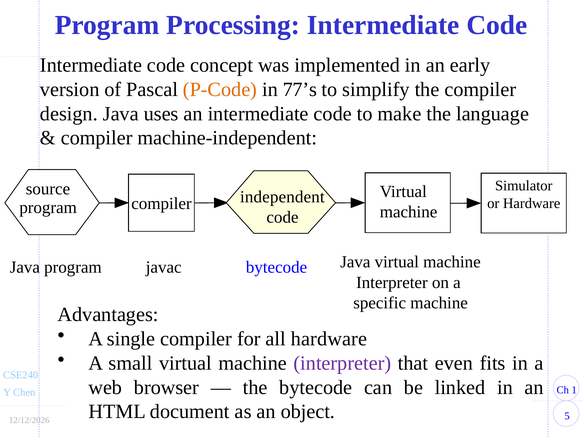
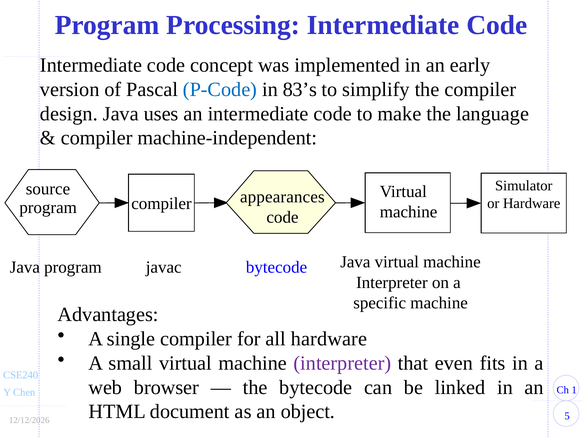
P-Code colour: orange -> blue (220, 89)
77’s: 77’s -> 83’s (300, 89)
independent: independent -> appearances (282, 197)
